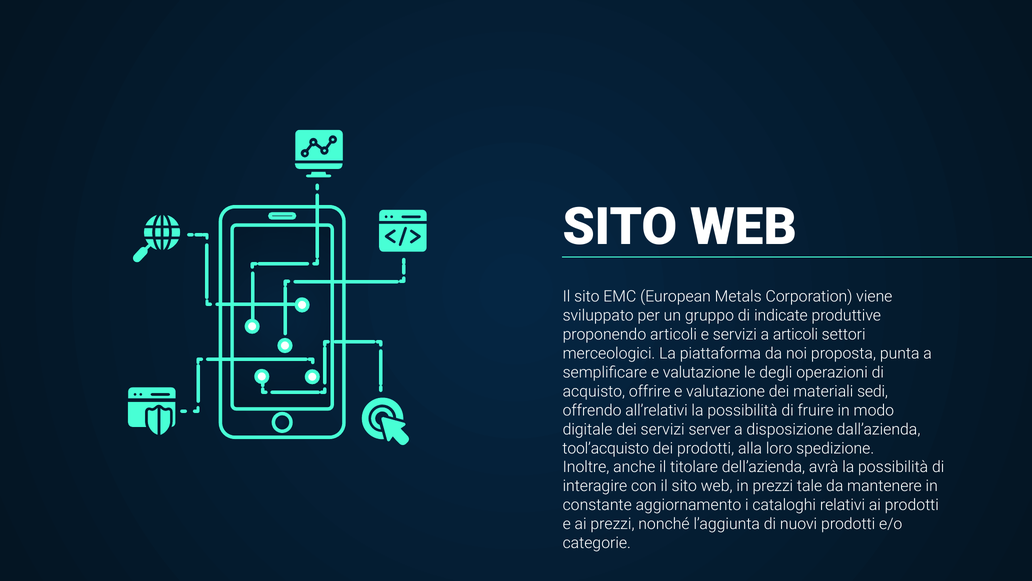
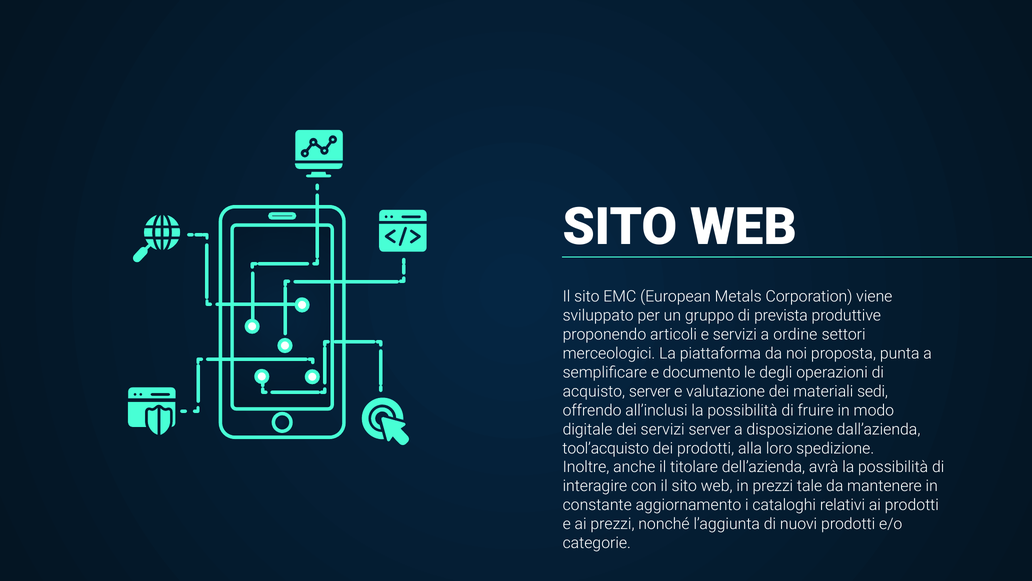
indicate: indicate -> prevista (781, 315)
a articoli: articoli -> ordine (795, 334)
semplificare e valutazione: valutazione -> documento (702, 372)
acquisto offrire: offrire -> server (650, 391)
all’relativi: all’relativi -> all’inclusi (656, 410)
